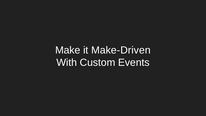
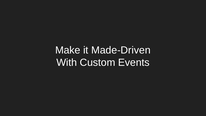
Make-Driven: Make-Driven -> Made-Driven (121, 50)
